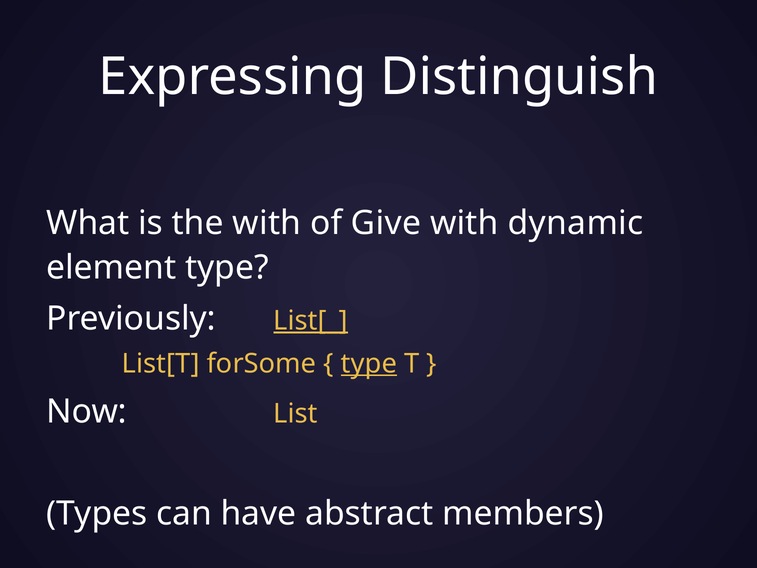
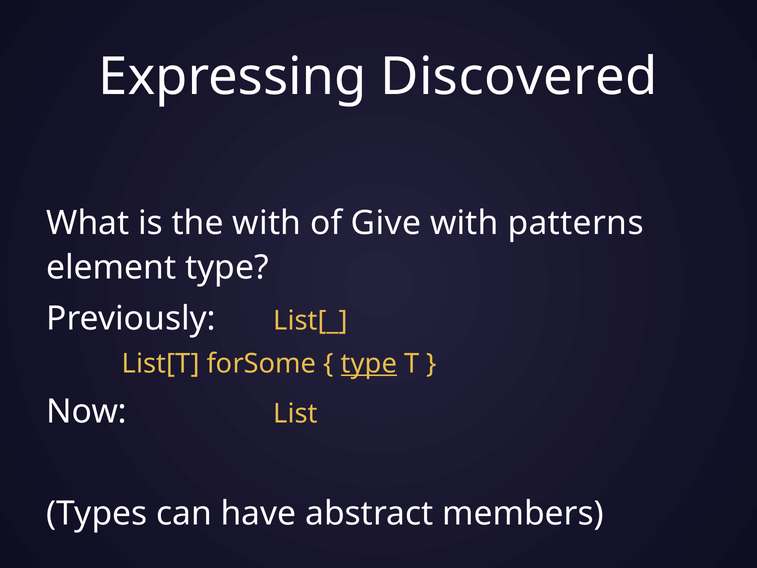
Distinguish: Distinguish -> Discovered (519, 77)
dynamic: dynamic -> patterns (576, 223)
List[_ underline: present -> none (311, 321)
